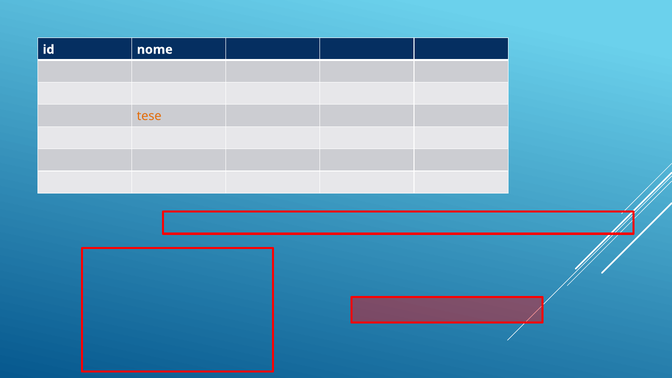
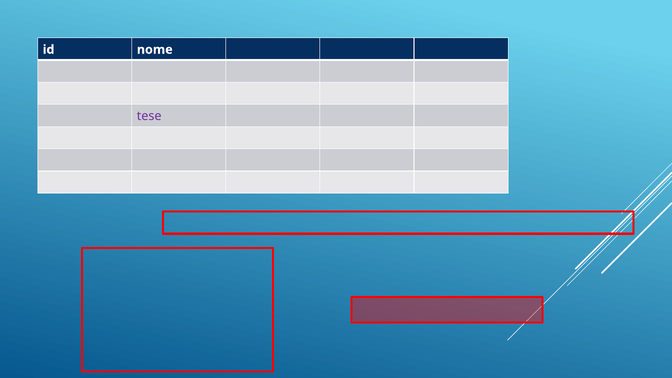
tese colour: orange -> purple (149, 116)
